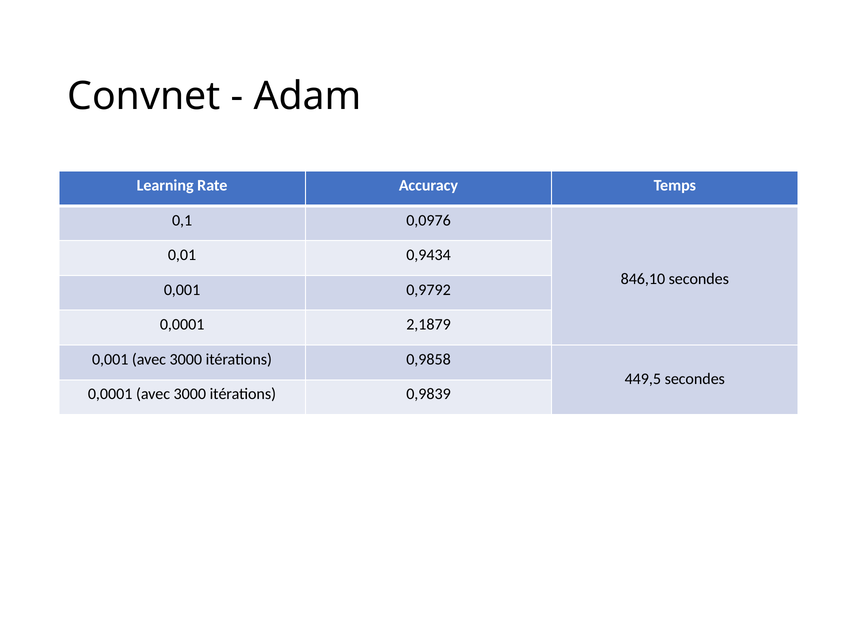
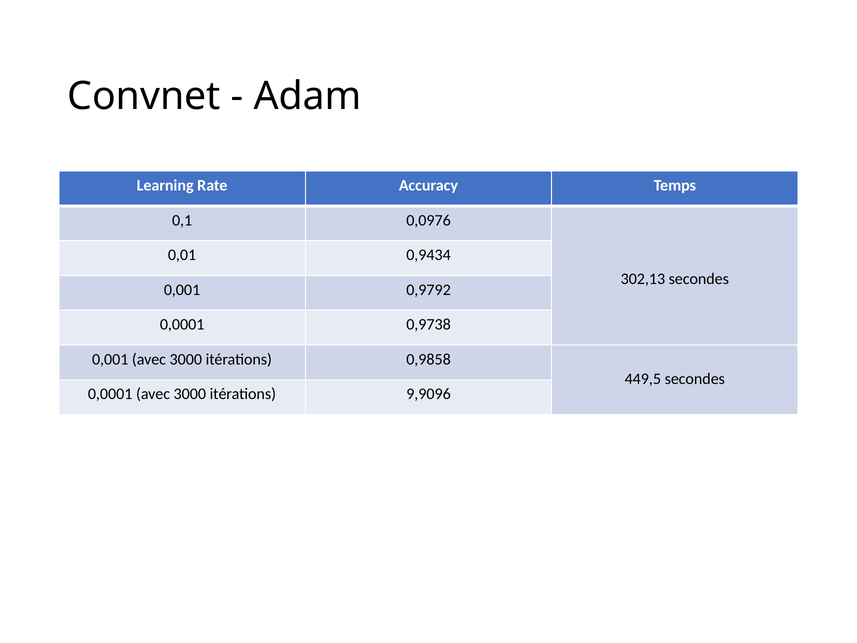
846,10: 846,10 -> 302,13 (643, 279)
2,1879: 2,1879 -> 0,9738 (429, 324)
0,9839: 0,9839 -> 9,9096 (429, 394)
